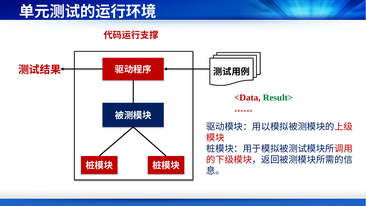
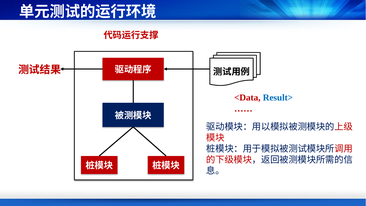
Result> colour: green -> blue (278, 97)
